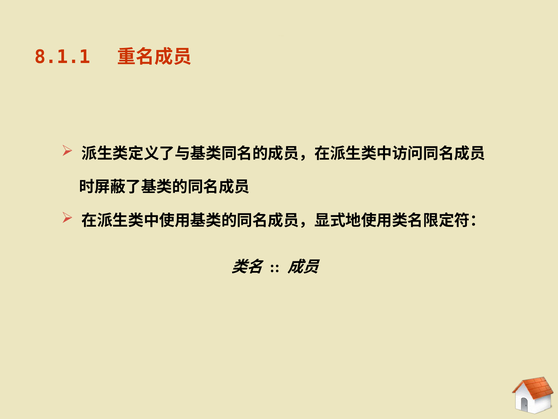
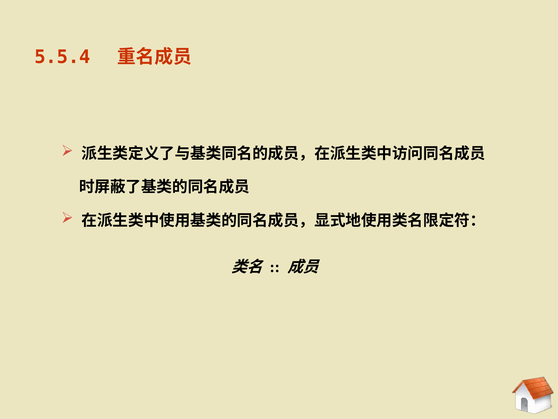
8.1.1: 8.1.1 -> 5.5.4 (62, 57)
